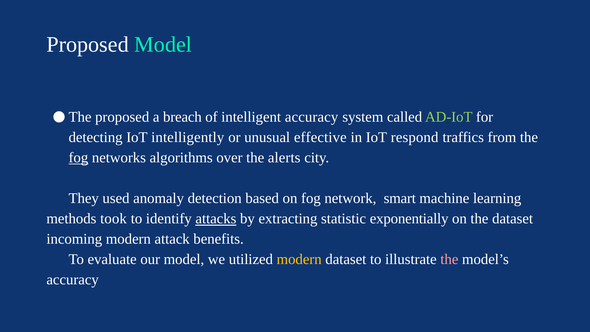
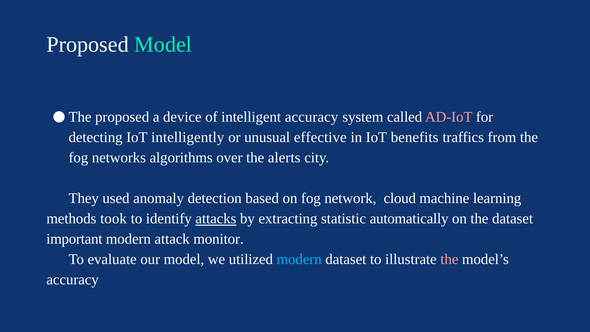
breach: breach -> device (182, 117)
AD-IoT colour: light green -> pink (449, 117)
respond: respond -> benefits (415, 137)
fog underline: present -> none (78, 158)
smart: smart -> cloud (400, 198)
exponentially: exponentially -> automatically (409, 219)
incoming: incoming -> important (74, 239)
benefits: benefits -> monitor (219, 239)
modern colour: yellow -> light blue (299, 259)
